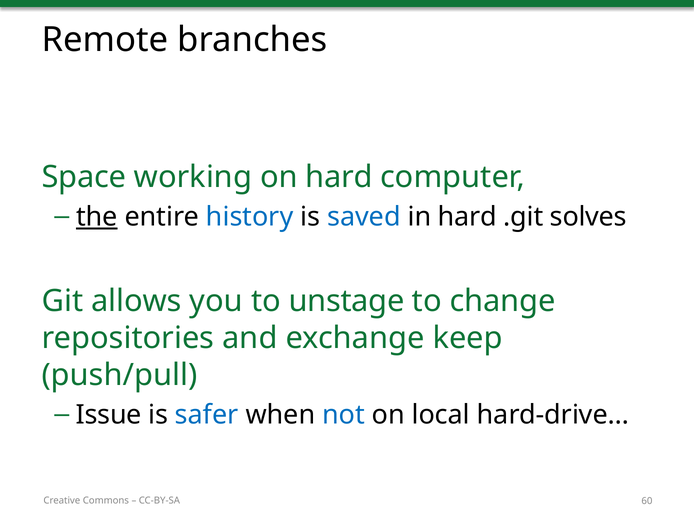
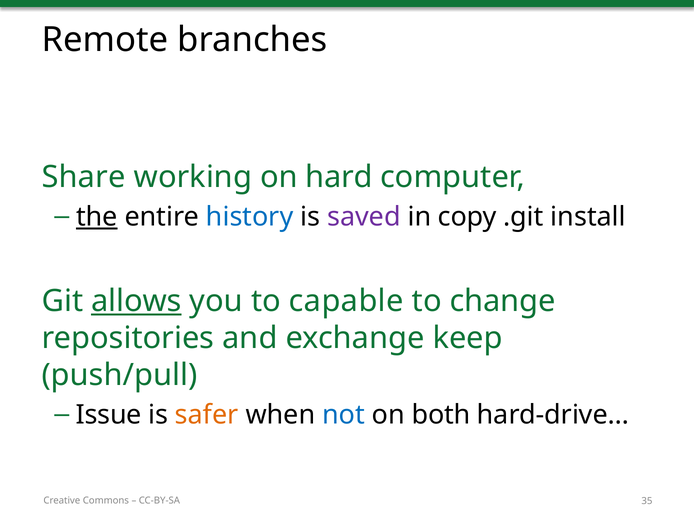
Space: Space -> Share (84, 177)
saved colour: blue -> purple (364, 217)
in hard: hard -> copy (467, 217)
solves: solves -> install (588, 217)
allows underline: none -> present (136, 302)
unstage: unstage -> capable (346, 302)
safer colour: blue -> orange (207, 415)
local: local -> both (441, 415)
60: 60 -> 35 (647, 502)
